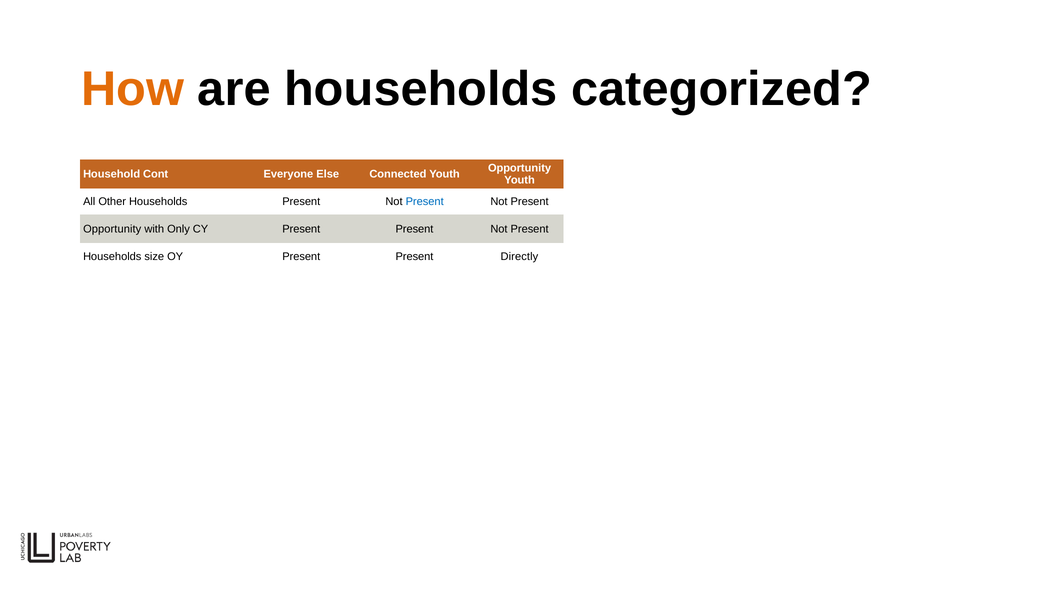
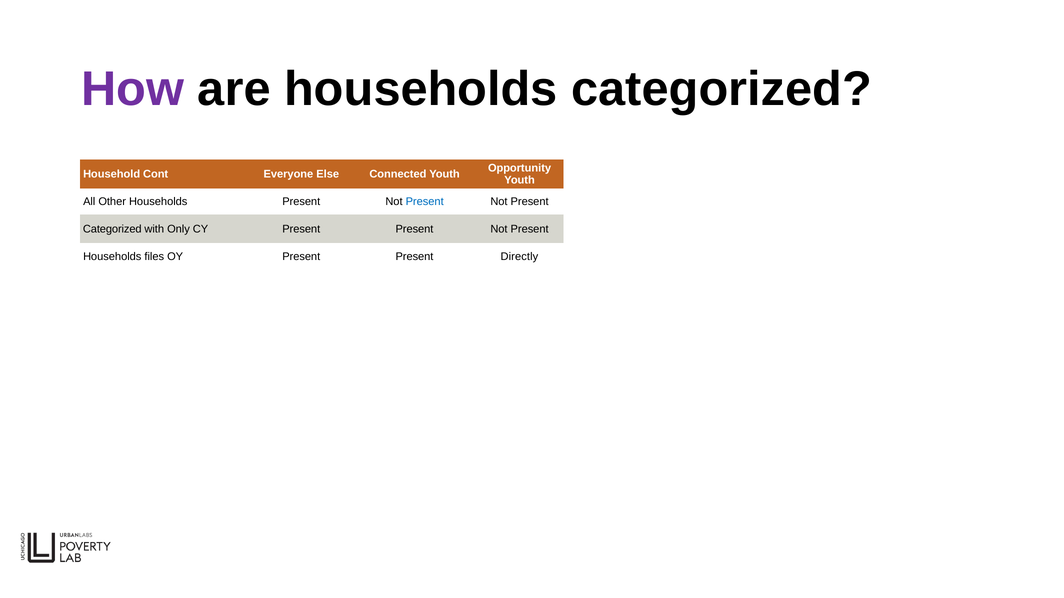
How colour: orange -> purple (133, 89)
Opportunity: Opportunity -> Categorized (112, 229)
size: size -> files (154, 257)
